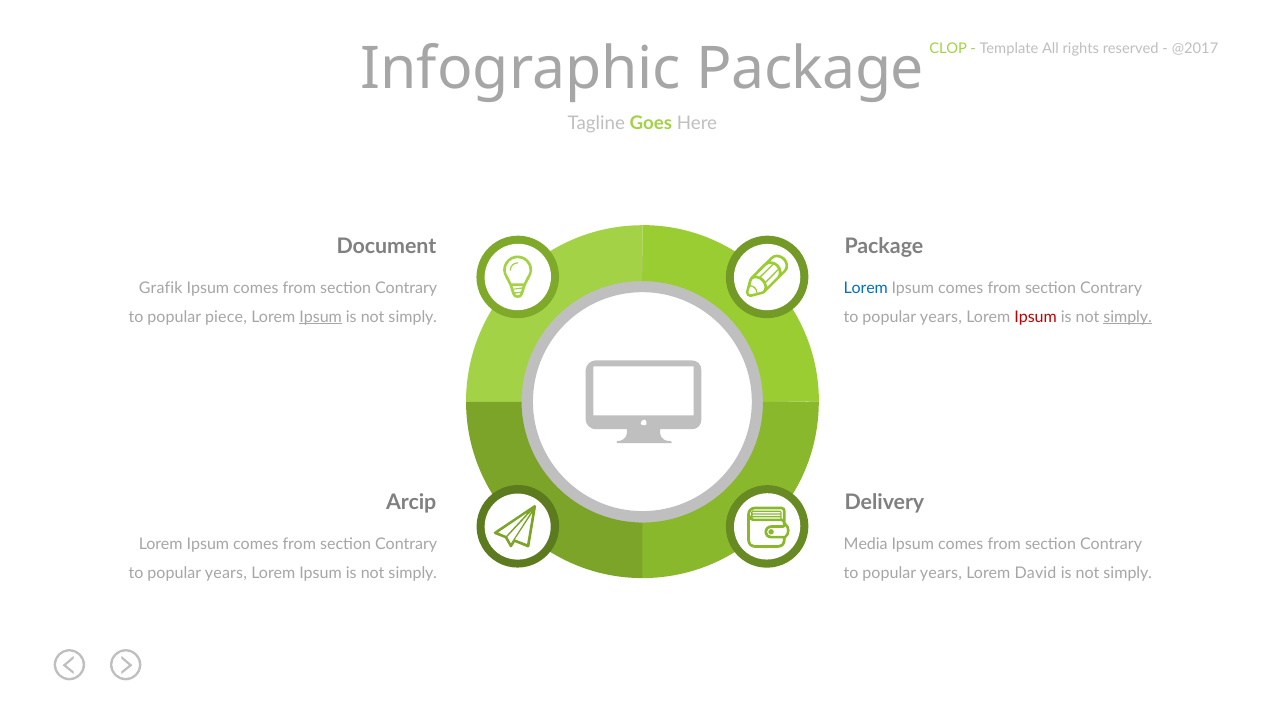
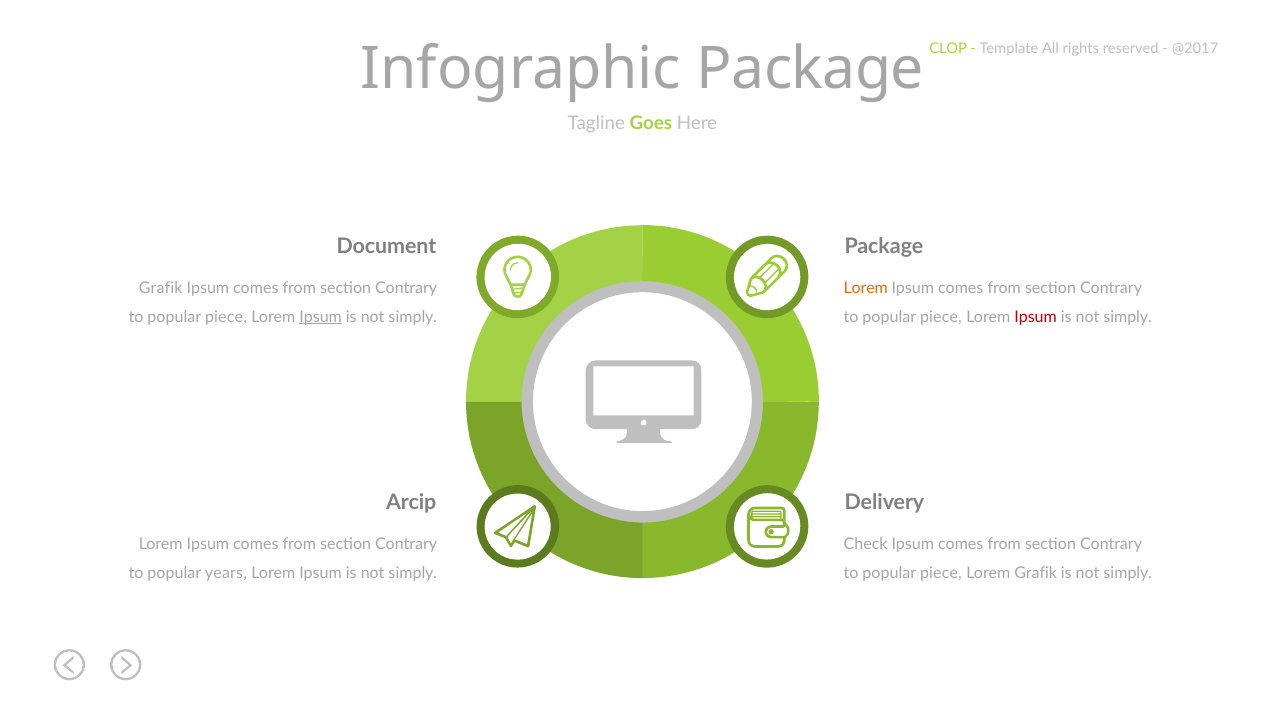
Lorem colour: blue -> orange (866, 288)
years: years -> piece (941, 317)
simply underline: present -> none (1128, 317)
Media: Media -> Check (866, 544)
years: years -> piece (941, 573)
Lorem David: David -> Grafik (1036, 573)
